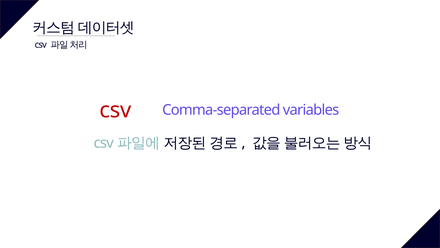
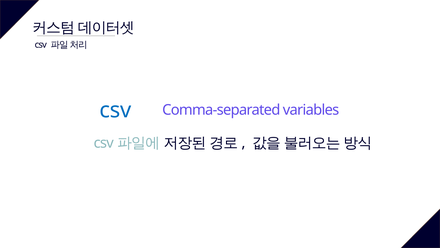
csv colour: red -> blue (115, 110)
